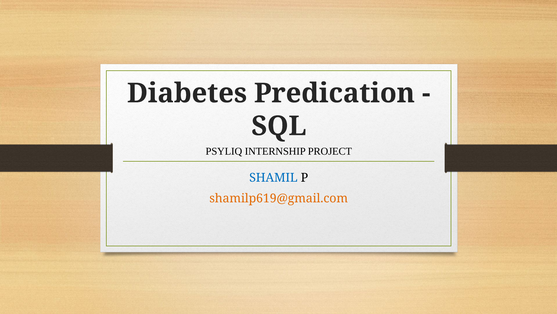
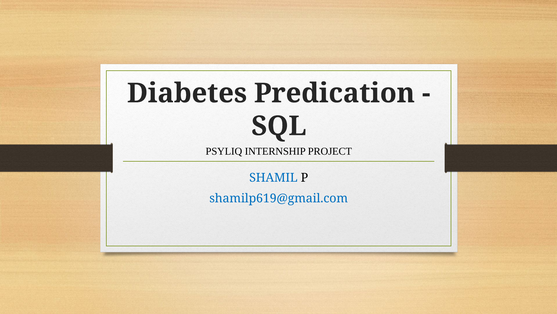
shamilp619@gmail.com colour: orange -> blue (279, 198)
